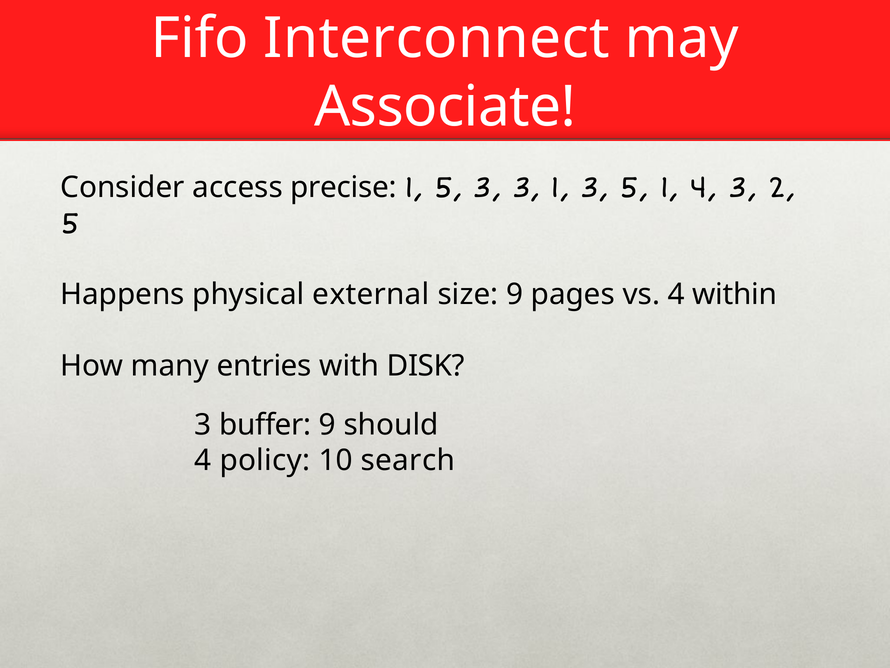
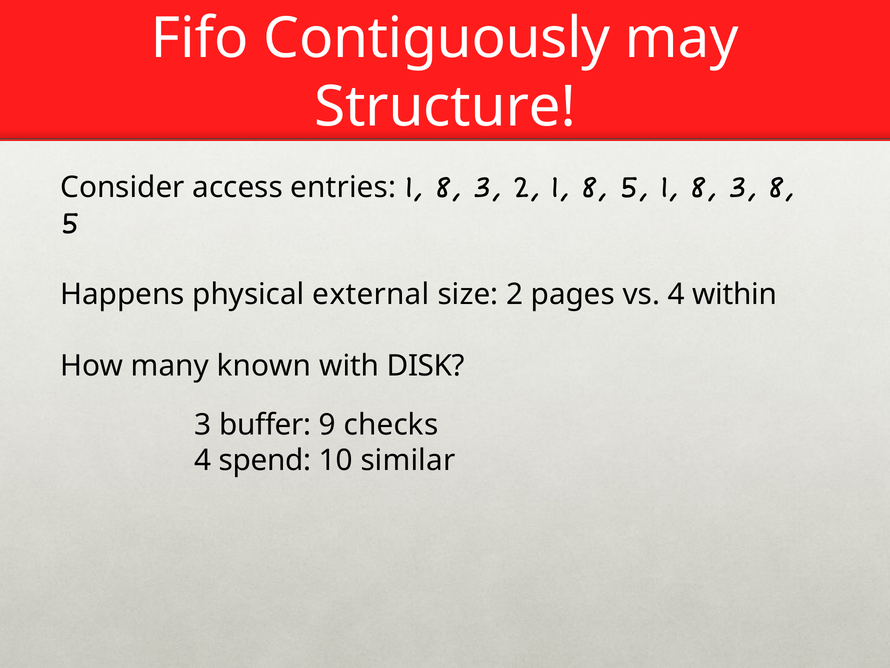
Interconnect: Interconnect -> Contiguously (437, 38)
Associate: Associate -> Structure (445, 107)
precise: precise -> entries (343, 187)
5: 5 -> 8 (448, 187)
3 3: 3 -> 2 (526, 187)
3: 3 -> 8 (594, 187)
5 1 4: 4 -> 8 (703, 187)
3 2: 2 -> 8 (781, 187)
size 9: 9 -> 2 (515, 294)
entries: entries -> known (264, 366)
should: should -> checks (391, 425)
policy: policy -> spend (265, 460)
search: search -> similar (408, 460)
